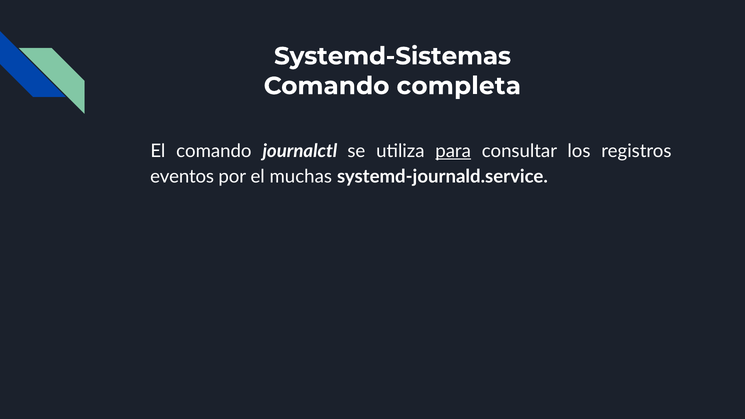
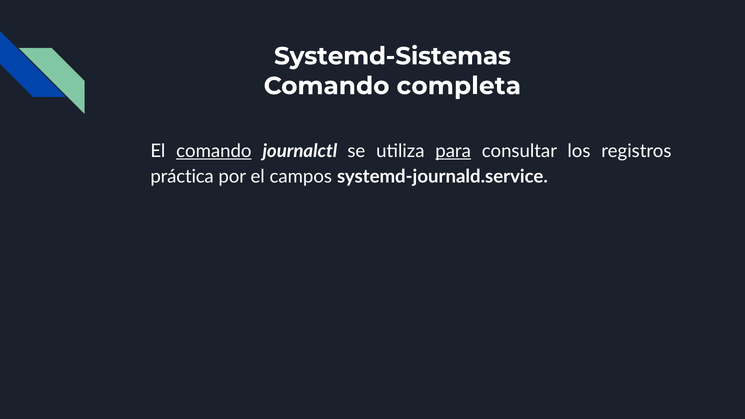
comando underline: none -> present (214, 151)
eventos: eventos -> práctica (182, 177)
muchas: muchas -> campos (301, 177)
